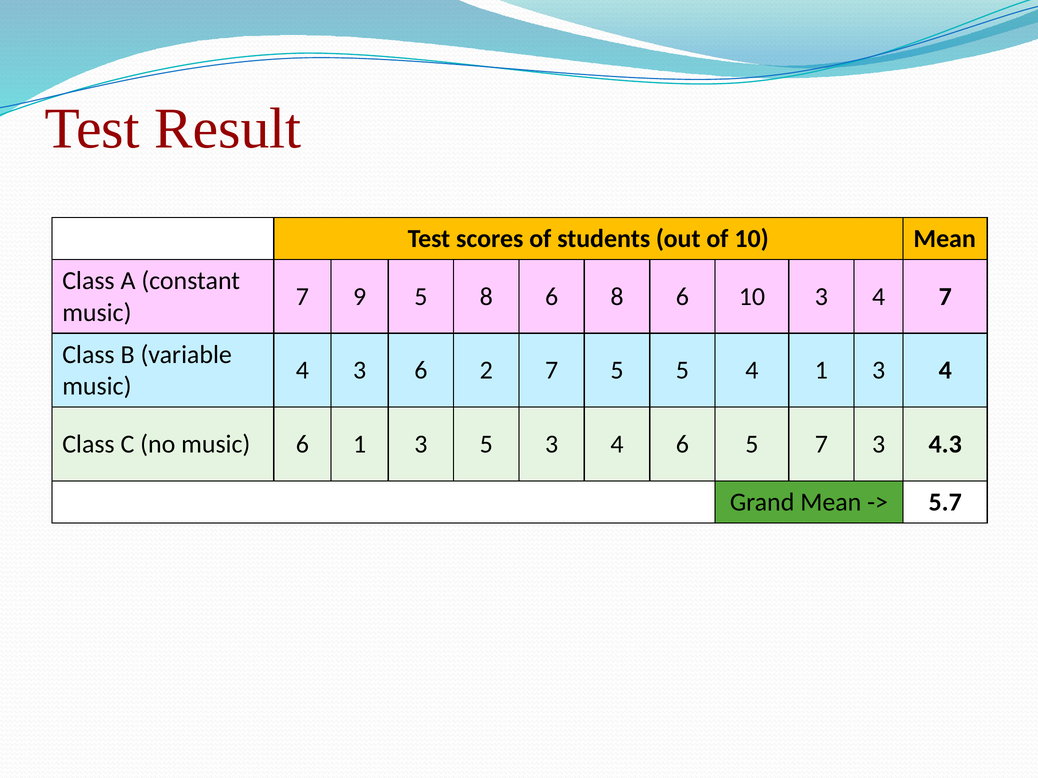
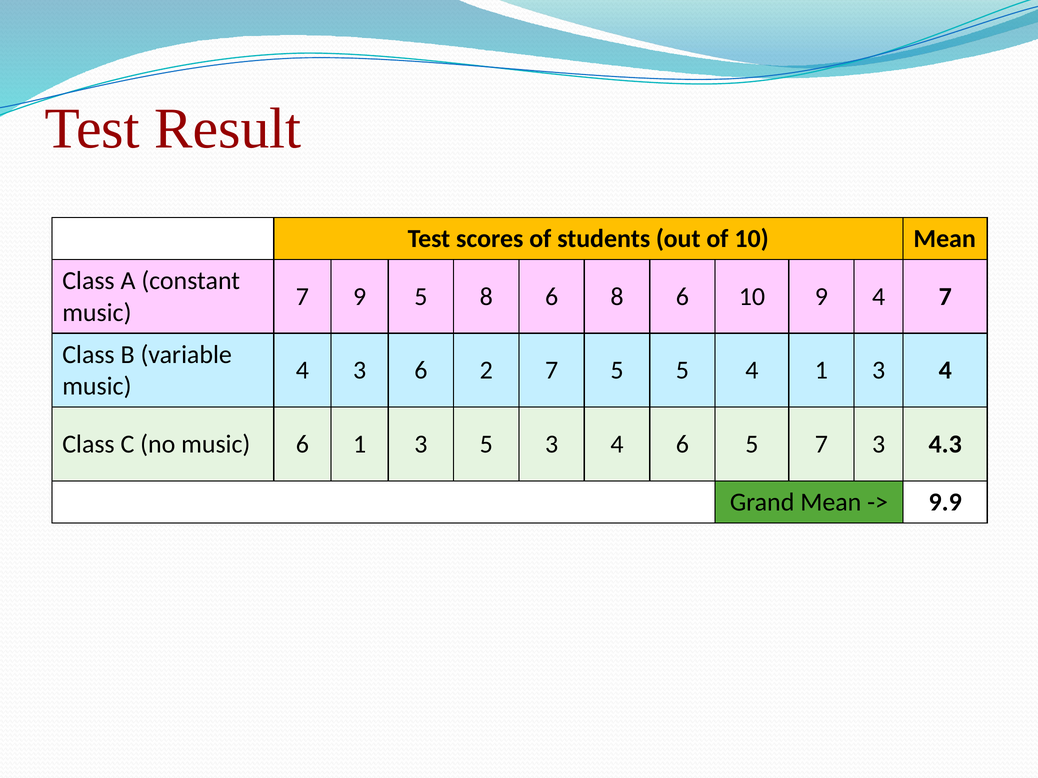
10 3: 3 -> 9 (821, 297)
5.7: 5.7 -> 9.9 (945, 503)
